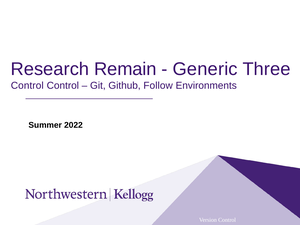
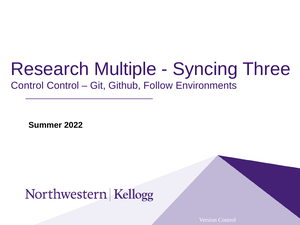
Remain: Remain -> Multiple (125, 69)
Generic: Generic -> Syncing (205, 69)
